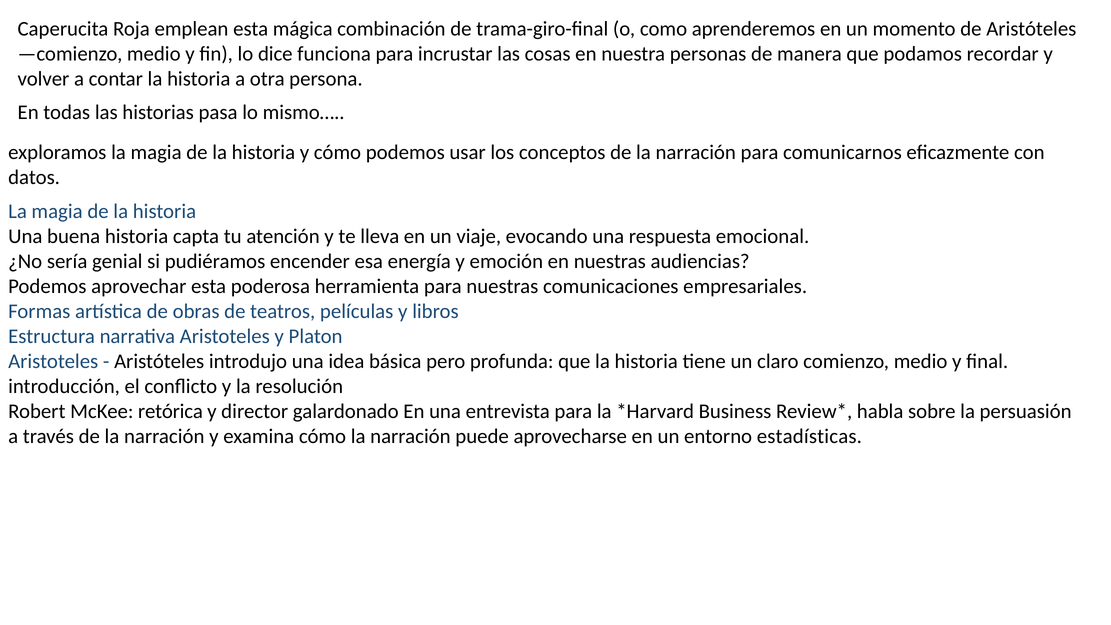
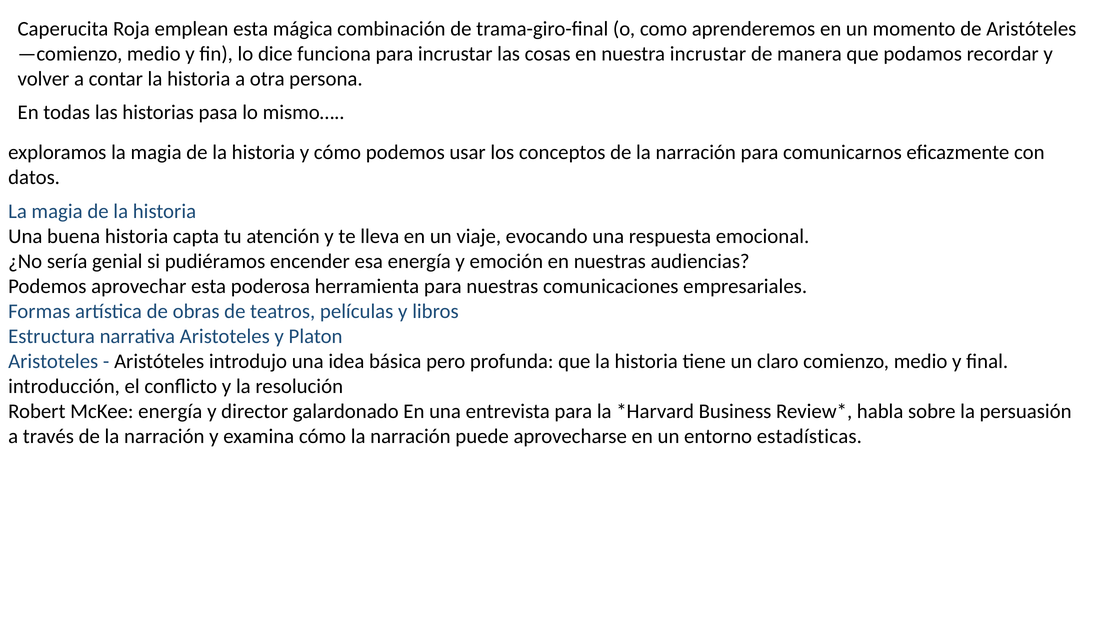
nuestra personas: personas -> incrustar (708, 54)
McKee retórica: retórica -> energía (170, 411)
